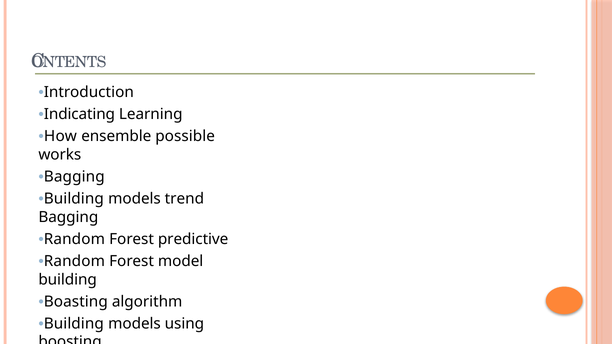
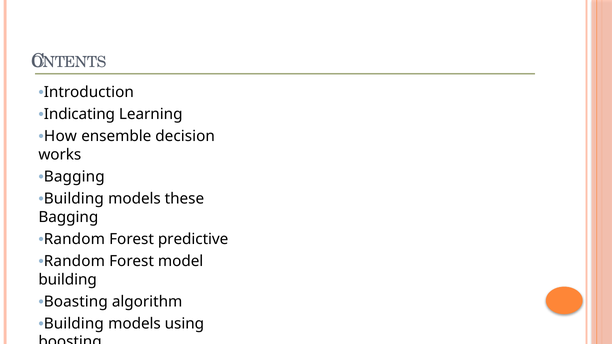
possible: possible -> decision (185, 136)
trend: trend -> these (184, 199)
